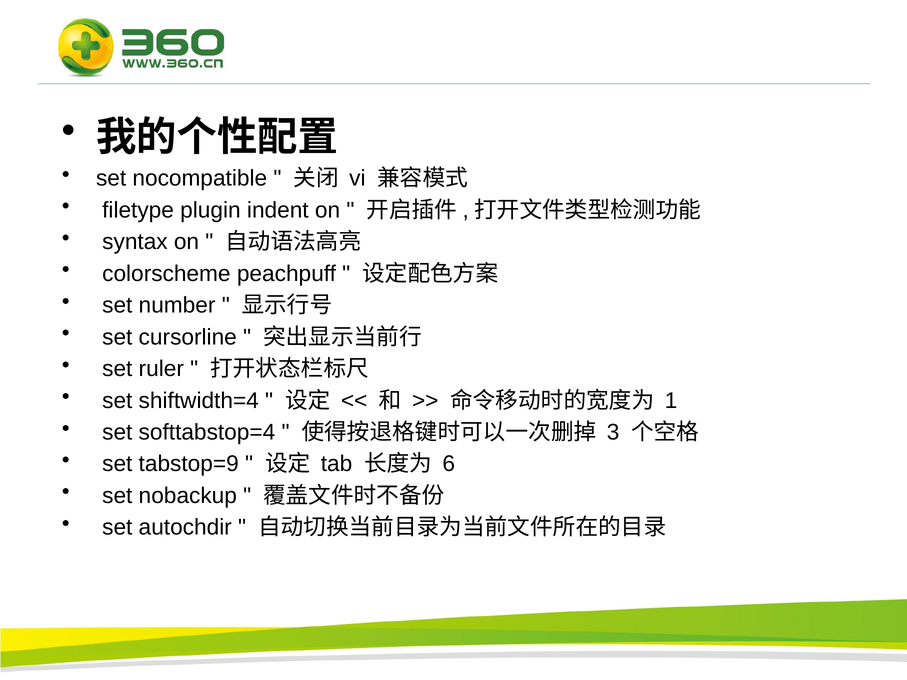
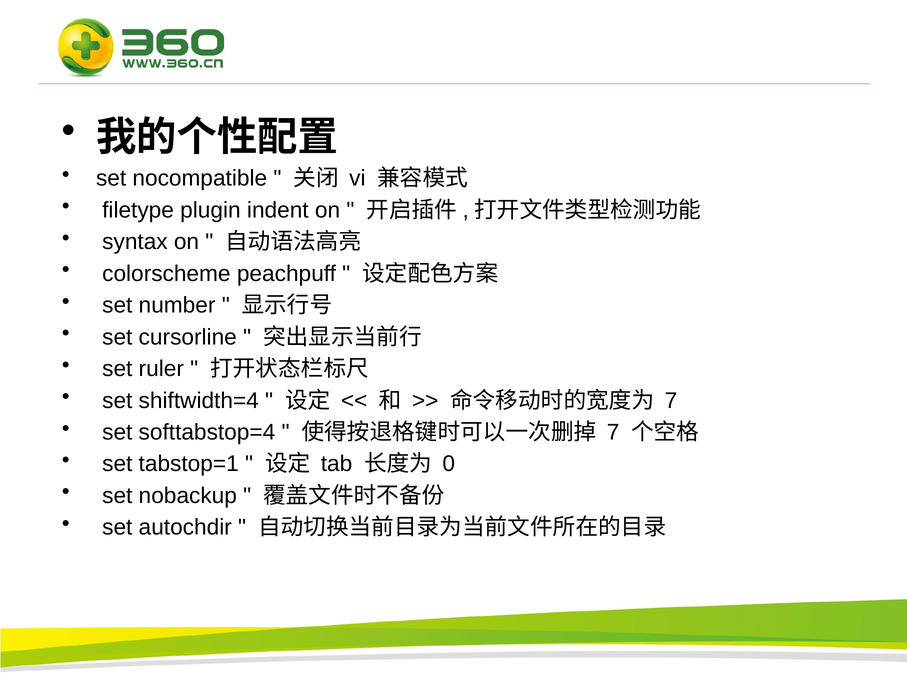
1: 1 -> 7 (671, 401)
3: 3 -> 7 (613, 432)
tabstop=9: tabstop=9 -> tabstop=1 (189, 464)
6: 6 -> 0 (449, 464)
